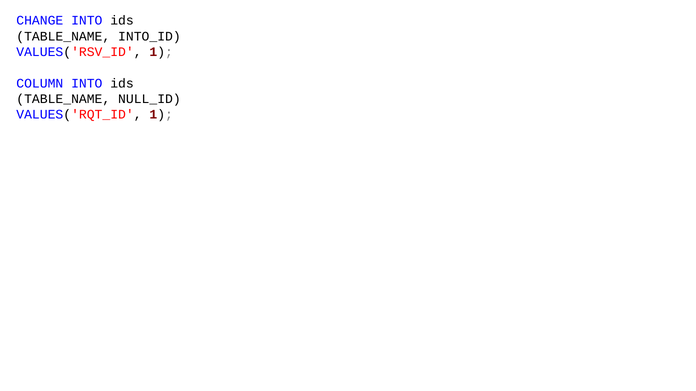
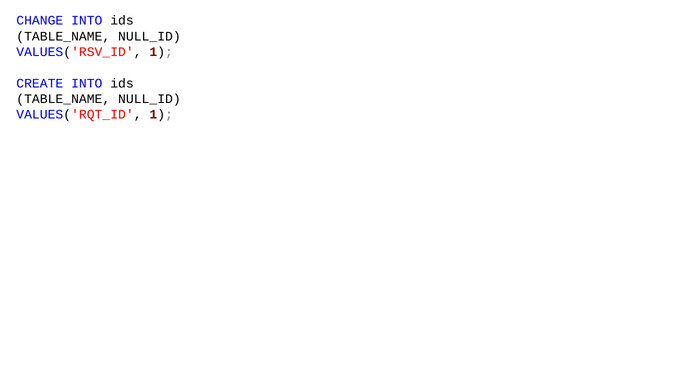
INTO_ID: INTO_ID -> NULL_ID (149, 36)
COLUMN: COLUMN -> CREATE (40, 83)
